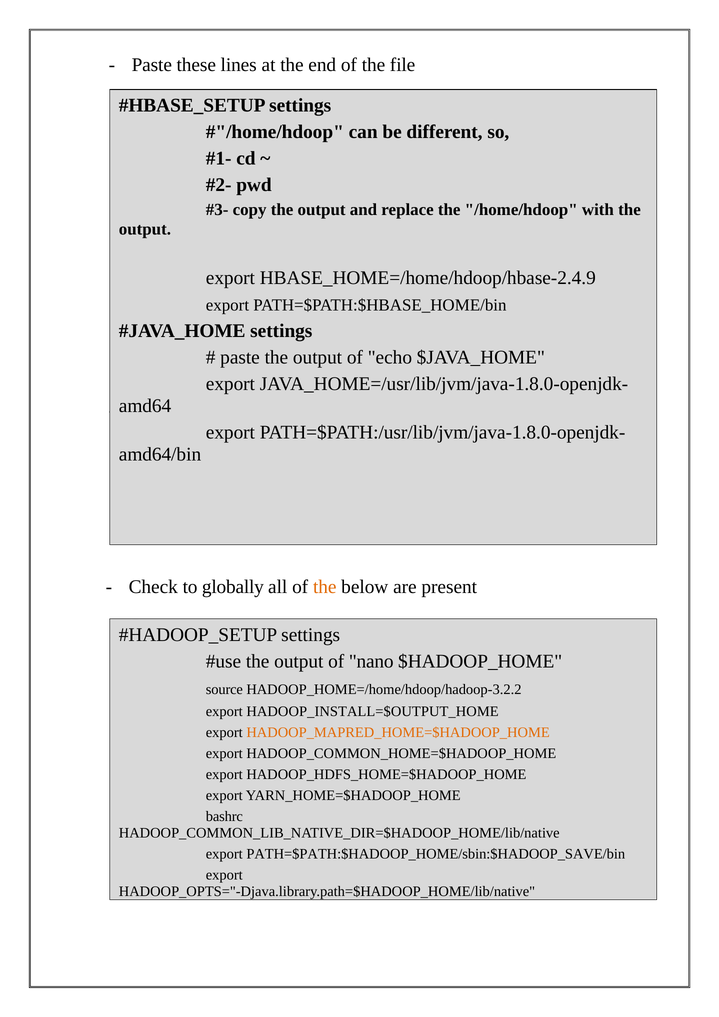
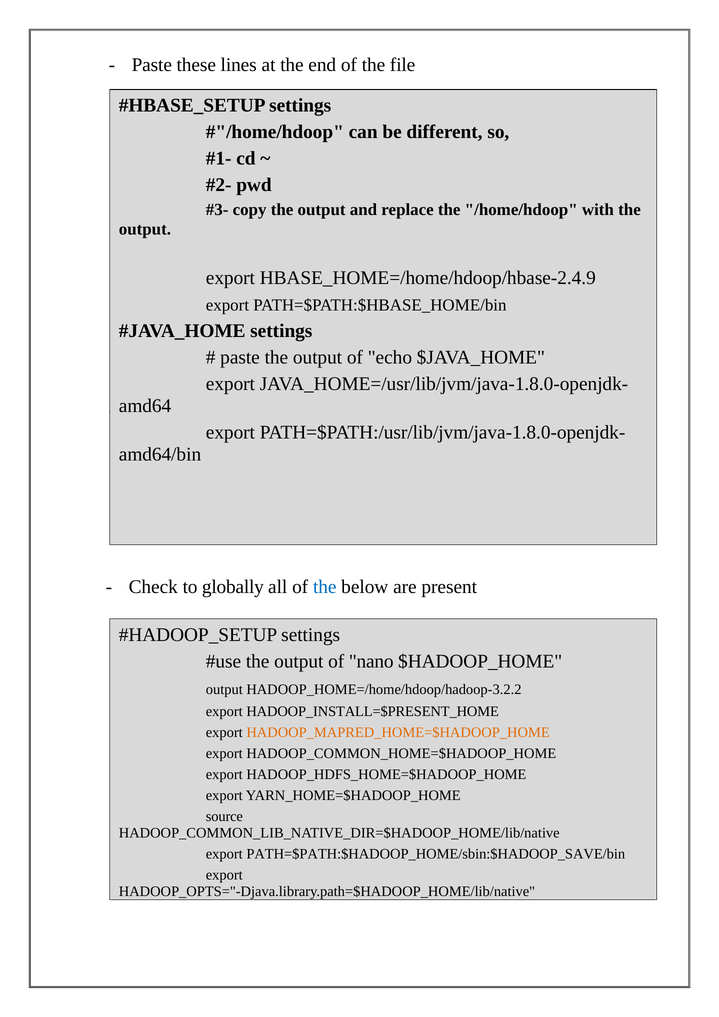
the colour: orange -> blue (325, 587)
source: source -> output (224, 690)
HADOOP_INSTALL=$OUTPUT_HOME: HADOOP_INSTALL=$OUTPUT_HOME -> HADOOP_INSTALL=$PRESENT_HOME (373, 712)
bashrc: bashrc -> source (224, 817)
